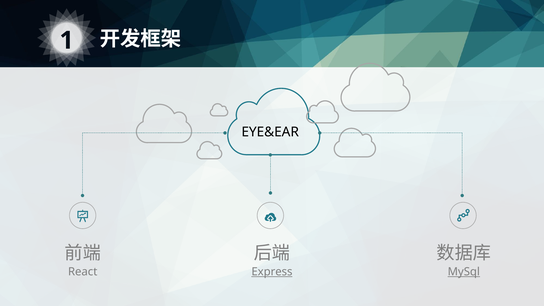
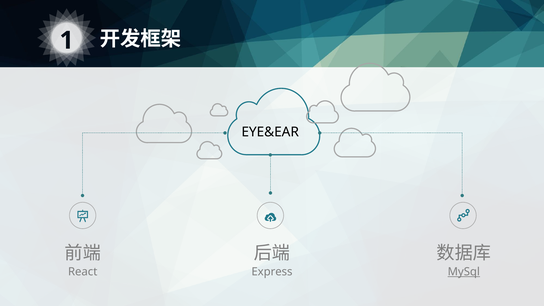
Express underline: present -> none (272, 272)
